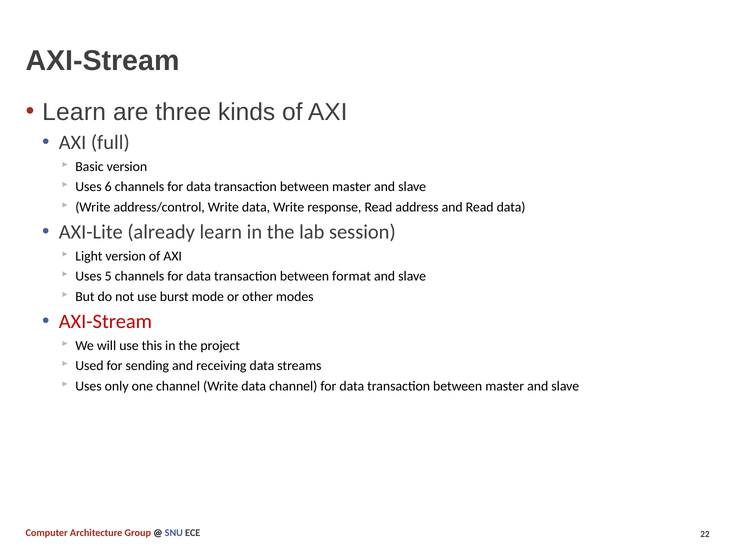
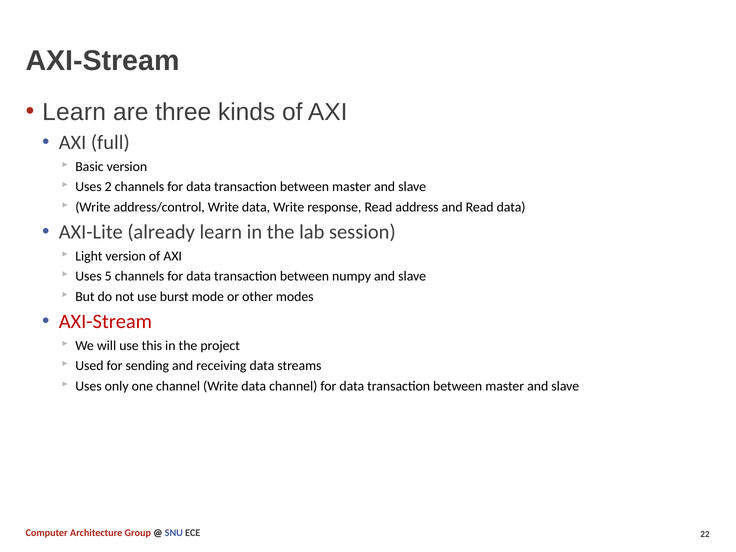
6: 6 -> 2 (108, 187)
format: format -> numpy (352, 276)
